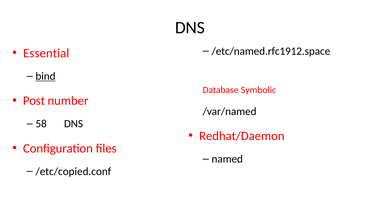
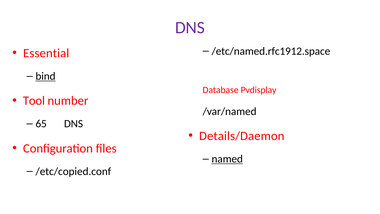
DNS colour: black -> purple (190, 28)
Symbolic: Symbolic -> Pvdisplay (259, 90)
Post: Post -> Tool (34, 101)
58: 58 -> 65 (41, 124)
Redhat/Daemon: Redhat/Daemon -> Details/Daemon (242, 136)
named underline: none -> present (227, 159)
